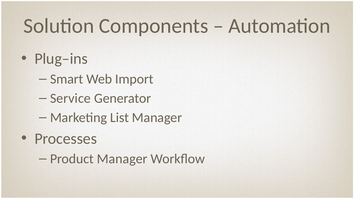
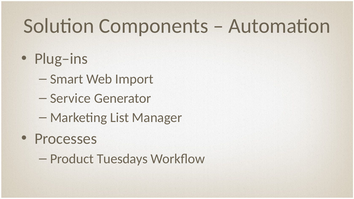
Product Manager: Manager -> Tuesdays (122, 159)
